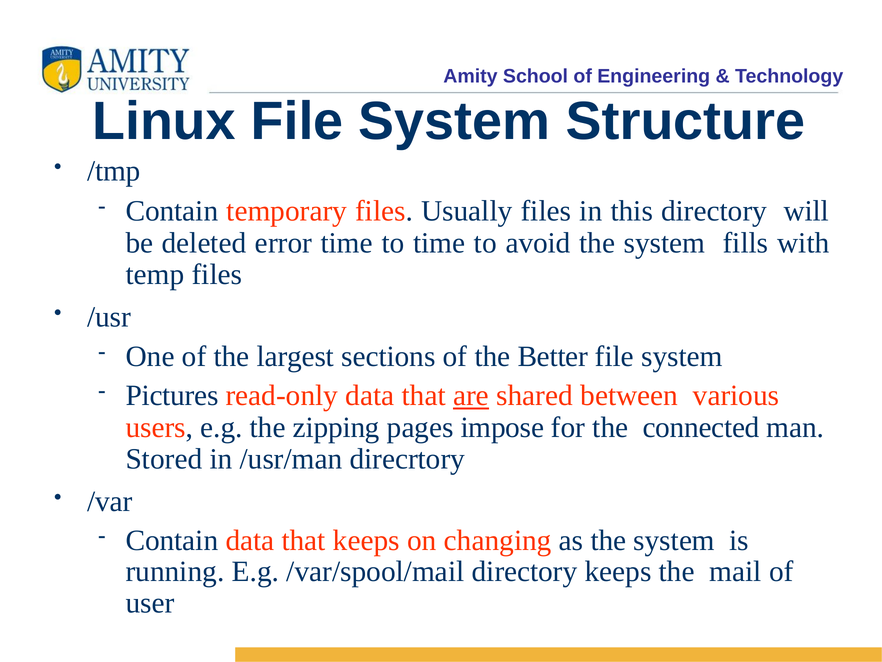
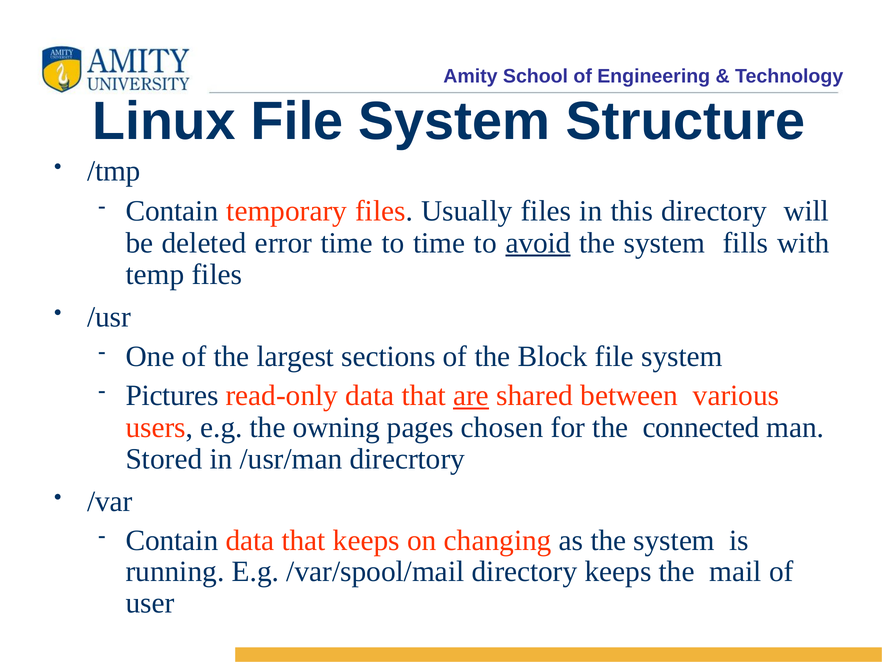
avoid underline: none -> present (538, 243)
Better: Better -> Block (553, 356)
zipping: zipping -> owning (336, 427)
impose: impose -> chosen (502, 427)
